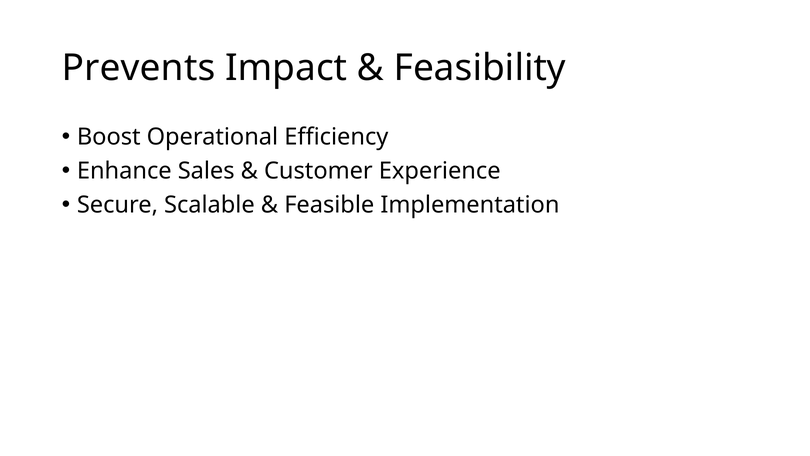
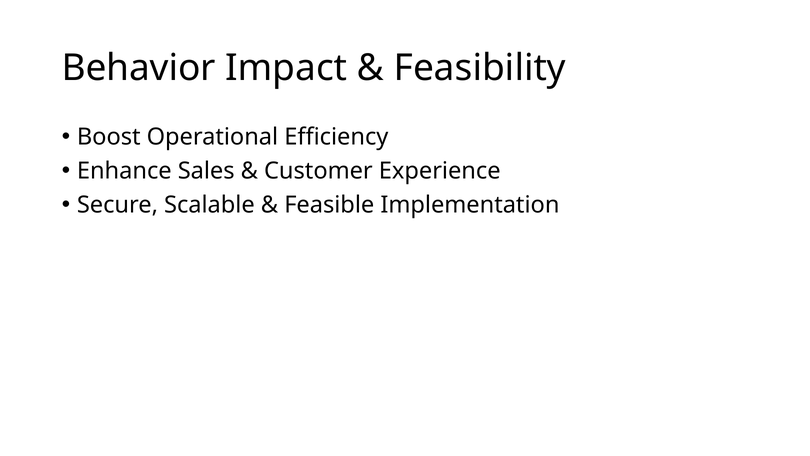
Prevents: Prevents -> Behavior (139, 68)
